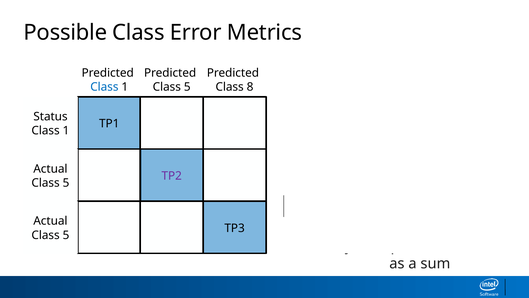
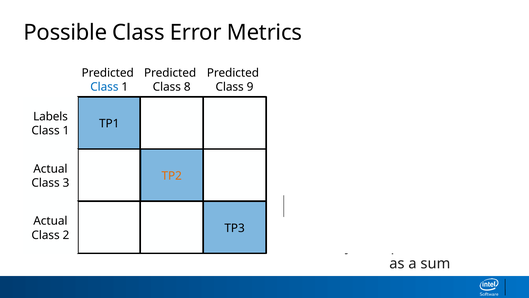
5: 5 -> 8 (187, 87)
8: 8 -> 9 (250, 87)
Status: Status -> Labels (51, 116)
TP2 colour: purple -> orange (172, 176)
5: 5 -> 3 (66, 183)
5: 5 -> 2 (66, 235)
